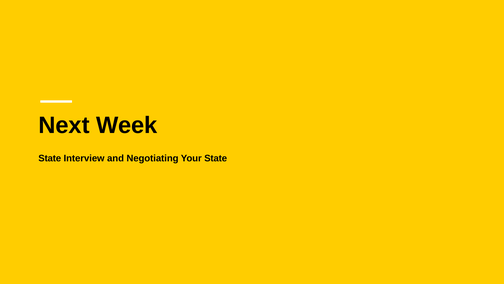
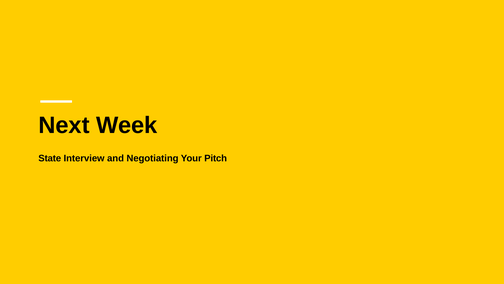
Your State: State -> Pitch (216, 158)
